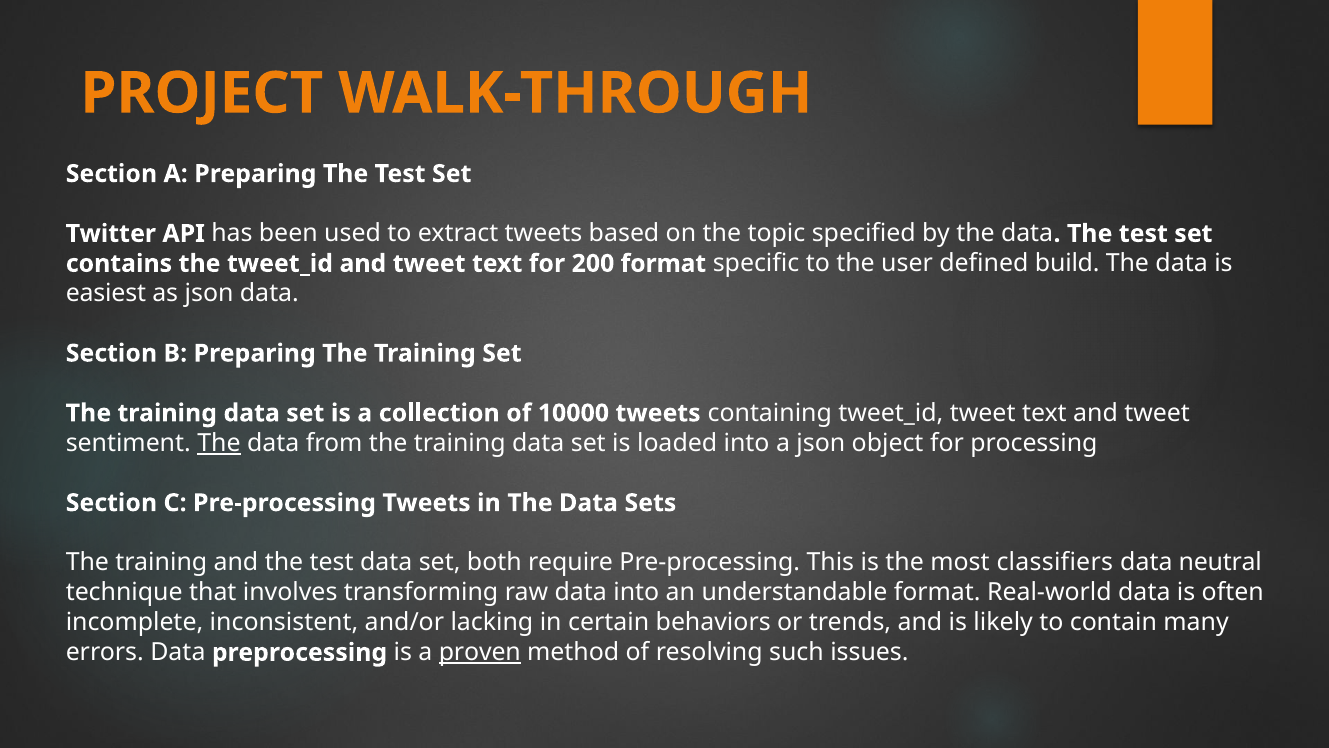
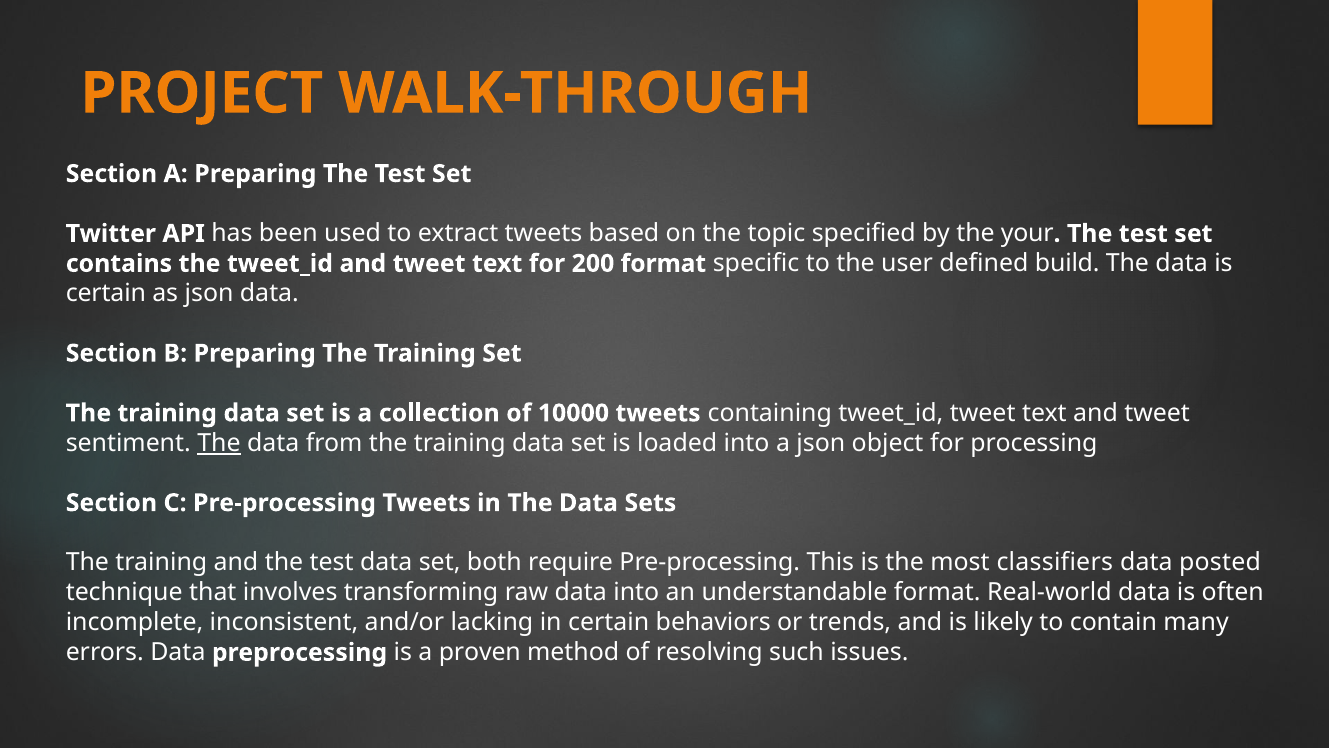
by the data: data -> your (1027, 234)
easiest: easiest -> certain (106, 293)
neutral: neutral -> posted (1220, 562)
proven underline: present -> none (480, 652)
